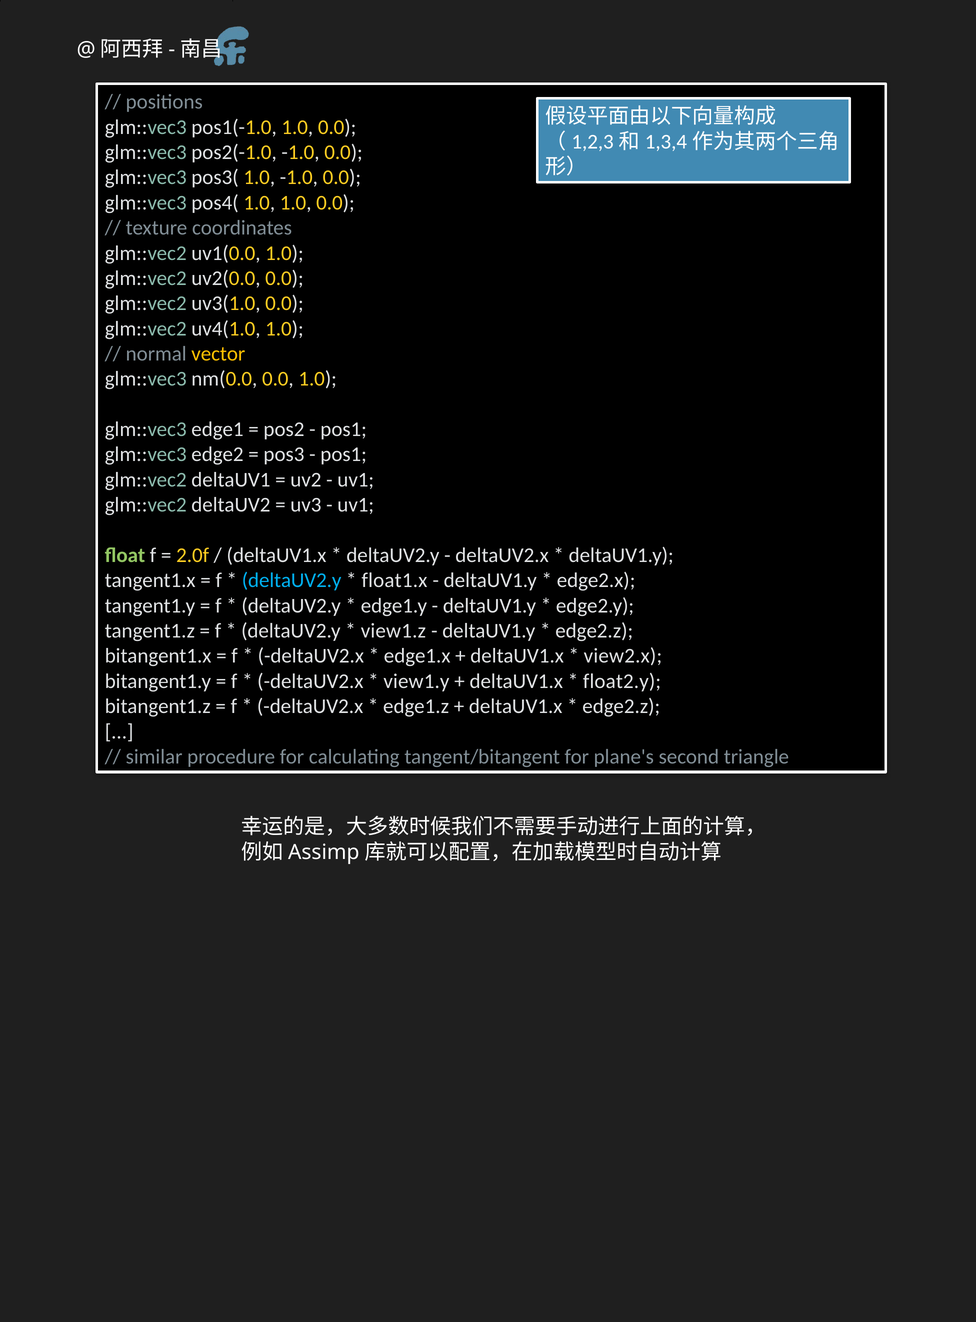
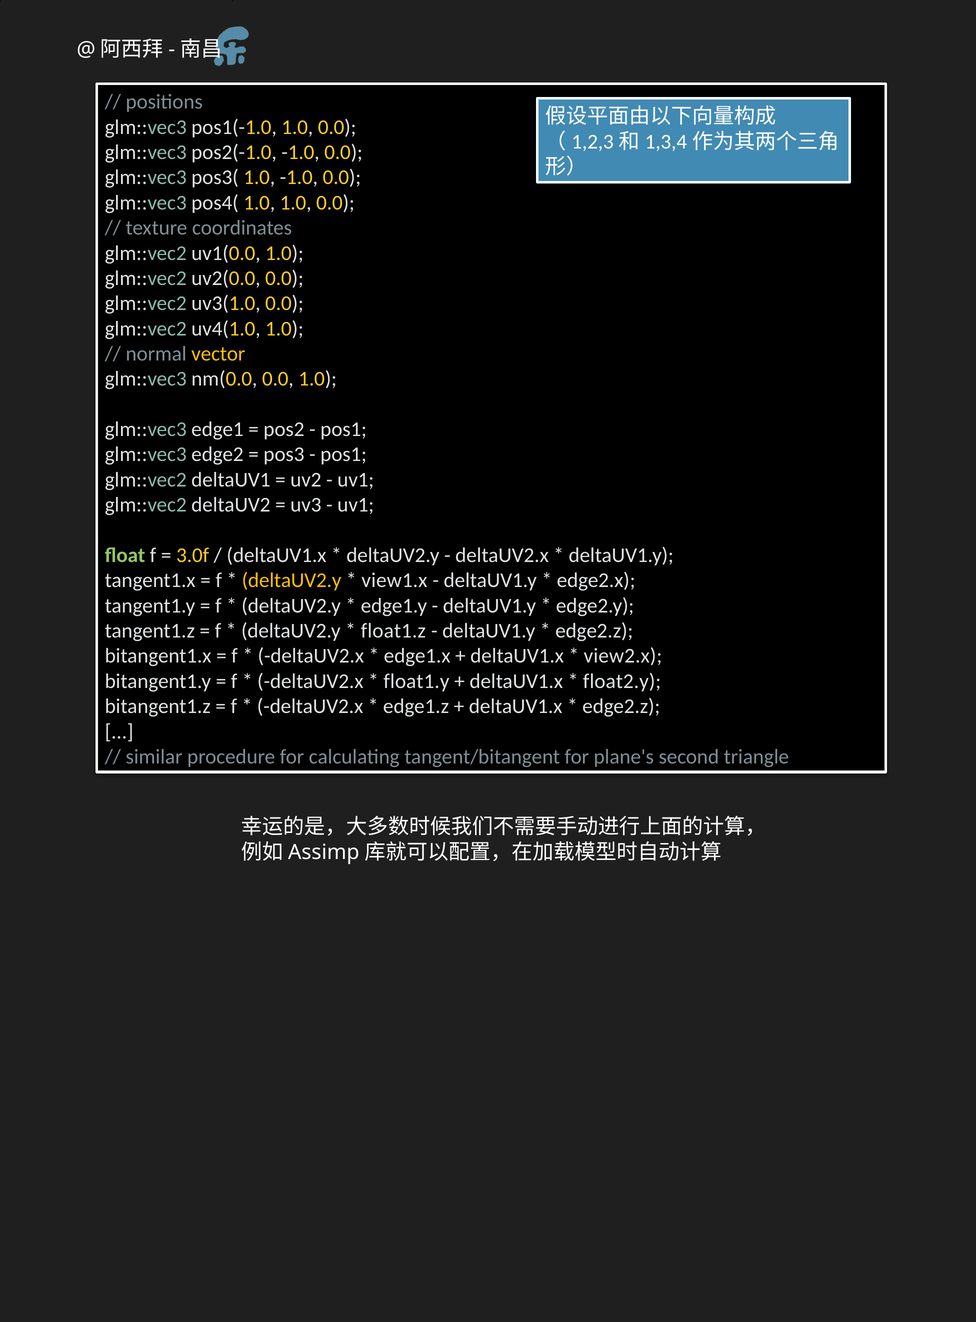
2.0f: 2.0f -> 3.0f (193, 556)
deltaUV2.y colour: light blue -> yellow (292, 581)
float1.x: float1.x -> view1.x (394, 581)
view1.z: view1.z -> float1.z (393, 631)
view1.y: view1.y -> float1.y (416, 682)
